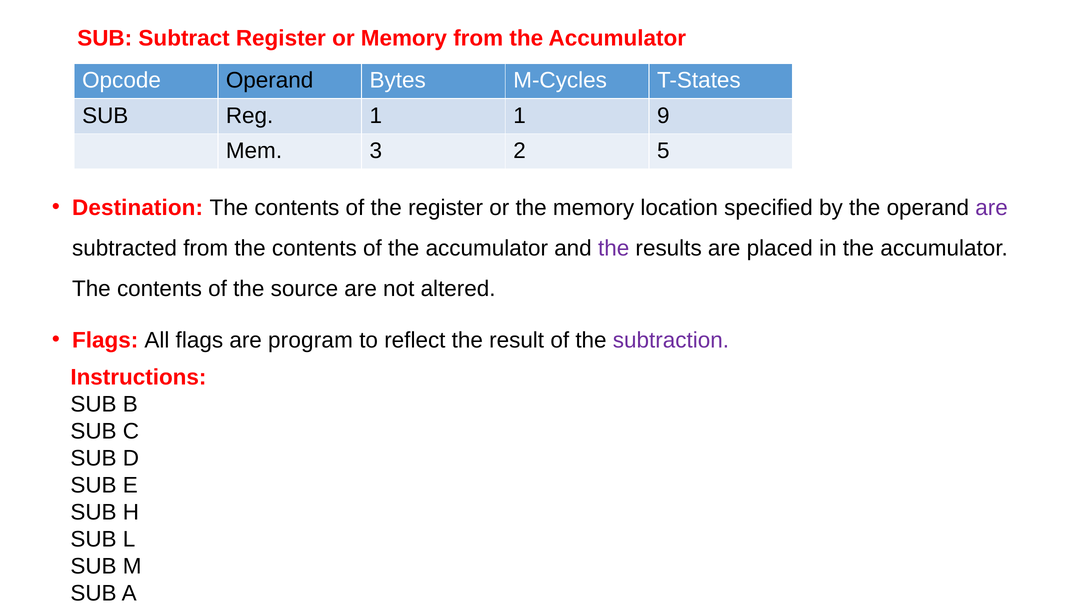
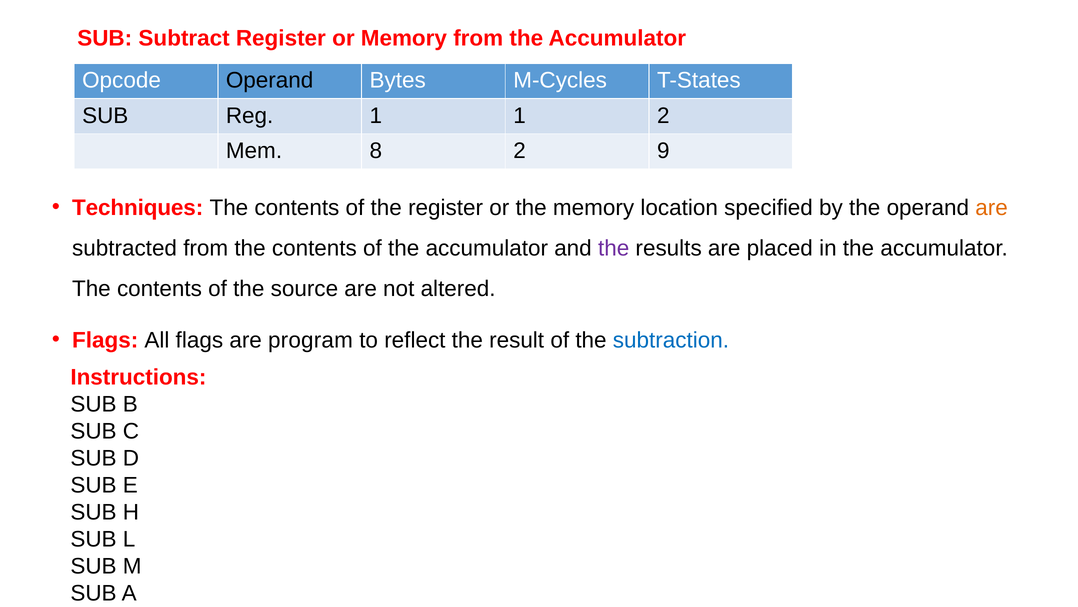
1 9: 9 -> 2 (663, 115)
3: 3 -> 8 (376, 151)
5: 5 -> 9 (663, 151)
Destination: Destination -> Techniques (138, 207)
are colour: purple -> orange (992, 207)
subtraction colour: purple -> blue (671, 340)
